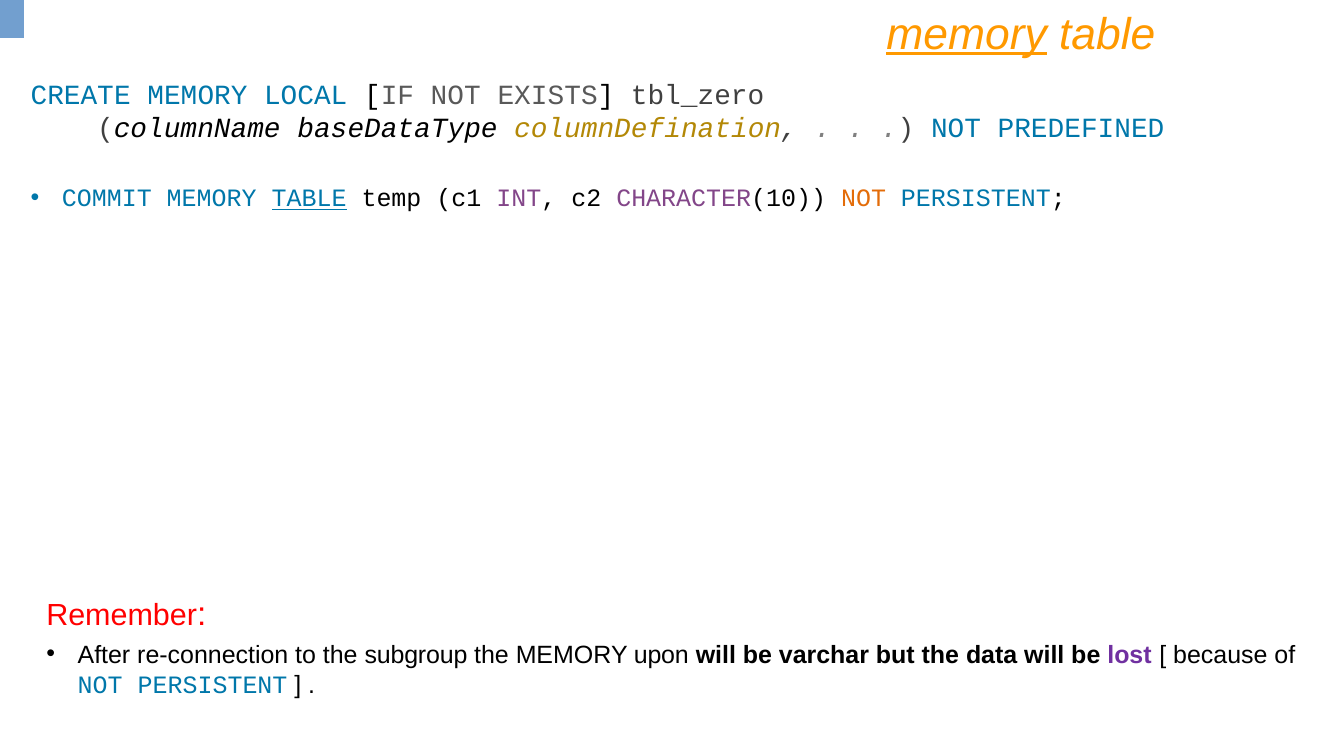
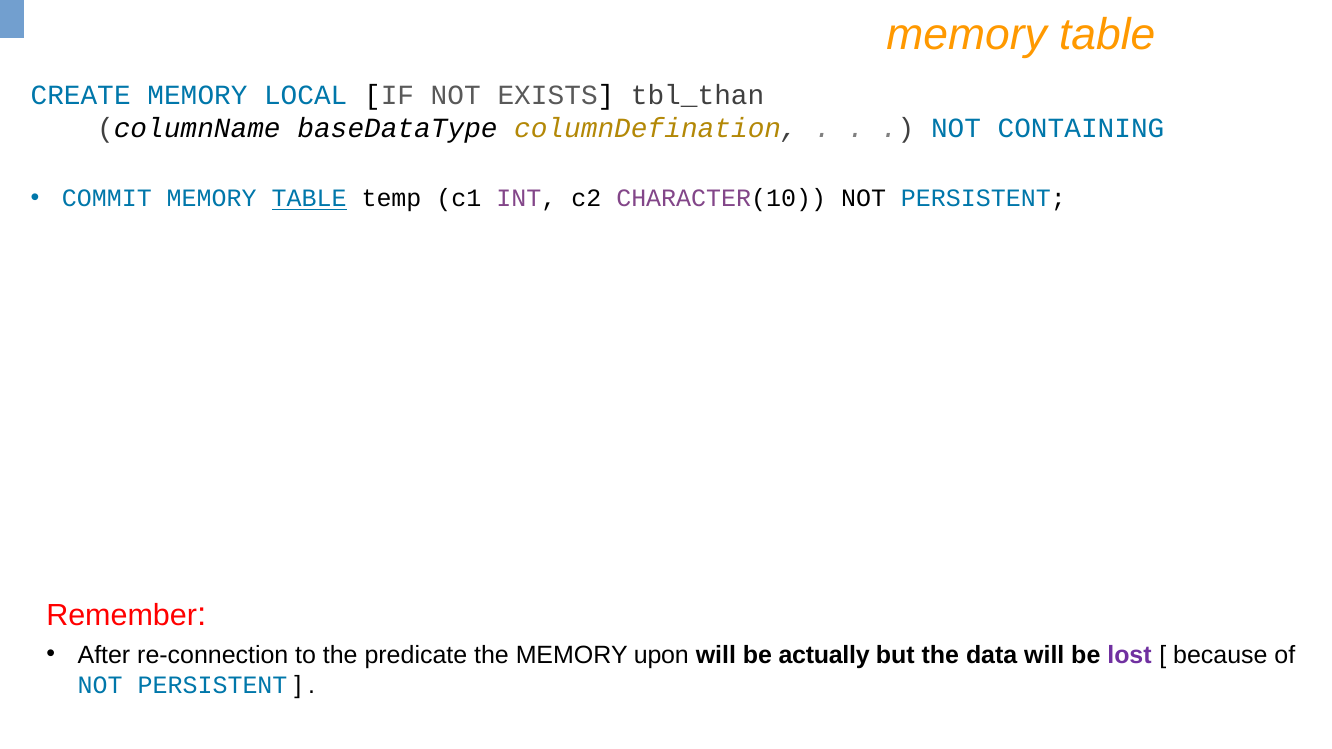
memory underline: present -> none (967, 35)
tbl_zero: tbl_zero -> tbl_than (698, 95)
PREDEFINED: PREDEFINED -> CONTAINING (1081, 128)
NOT colour: orange -> black (864, 199)
subgroup: subgroup -> predicate (416, 655)
varchar: varchar -> actually (824, 655)
